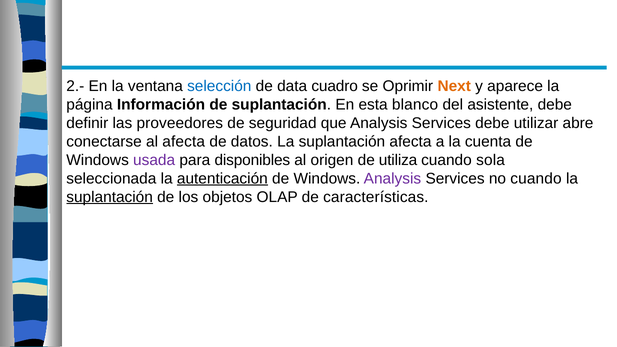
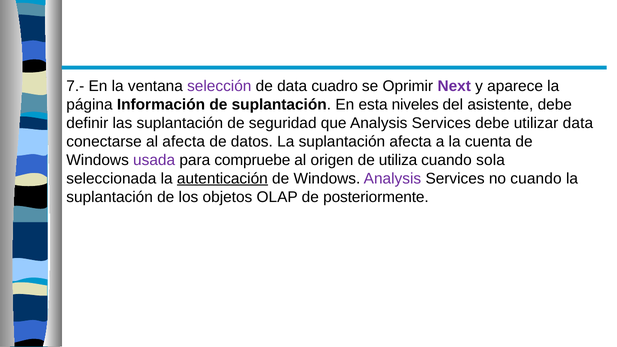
2.-: 2.- -> 7.- (75, 86)
selección colour: blue -> purple (219, 86)
Next colour: orange -> purple (454, 86)
blanco: blanco -> niveles (415, 104)
las proveedores: proveedores -> suplantación (180, 123)
utilizar abre: abre -> data (578, 123)
disponibles: disponibles -> compruebe (252, 160)
suplantación underline: present -> none (110, 197)
características: características -> posteriormente (376, 197)
